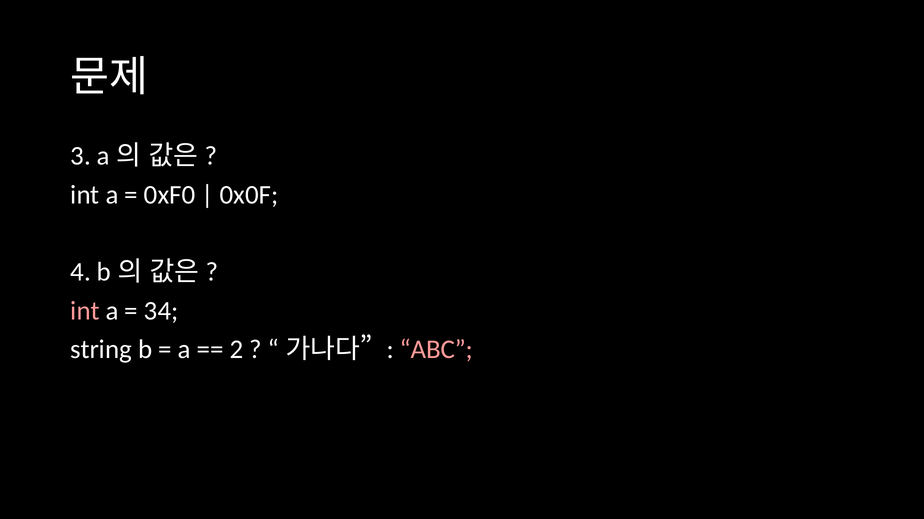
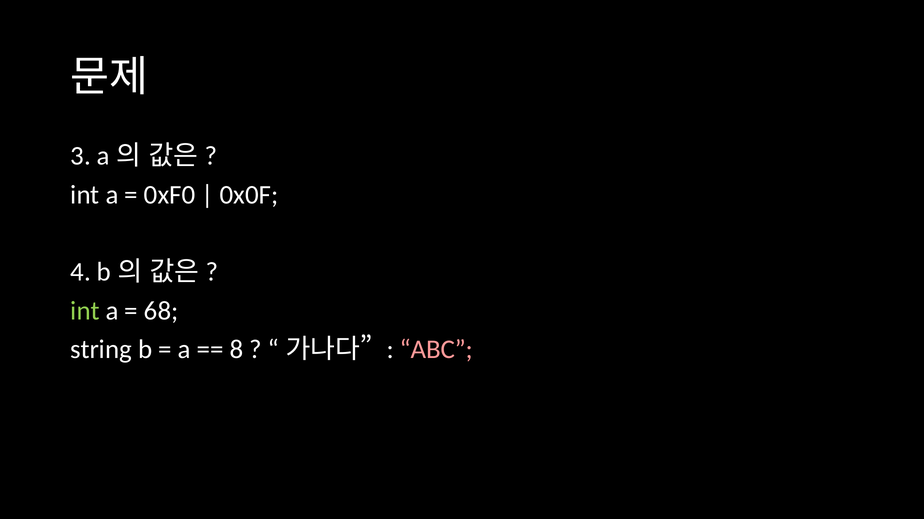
int colour: pink -> light green (85, 311)
34: 34 -> 68 (161, 311)
2: 2 -> 8 (236, 350)
